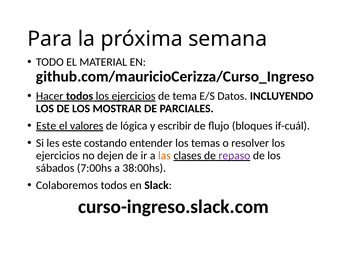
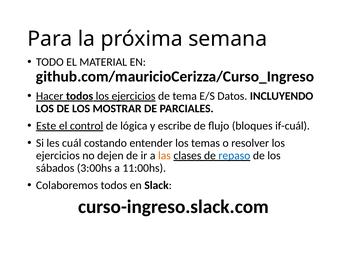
valores: valores -> control (87, 126)
escribir: escribir -> escribe (175, 126)
les este: este -> cuál (72, 143)
repaso colour: purple -> blue (234, 156)
7:00hs: 7:00hs -> 3:00hs (94, 168)
38:00hs: 38:00hs -> 11:00hs (144, 168)
